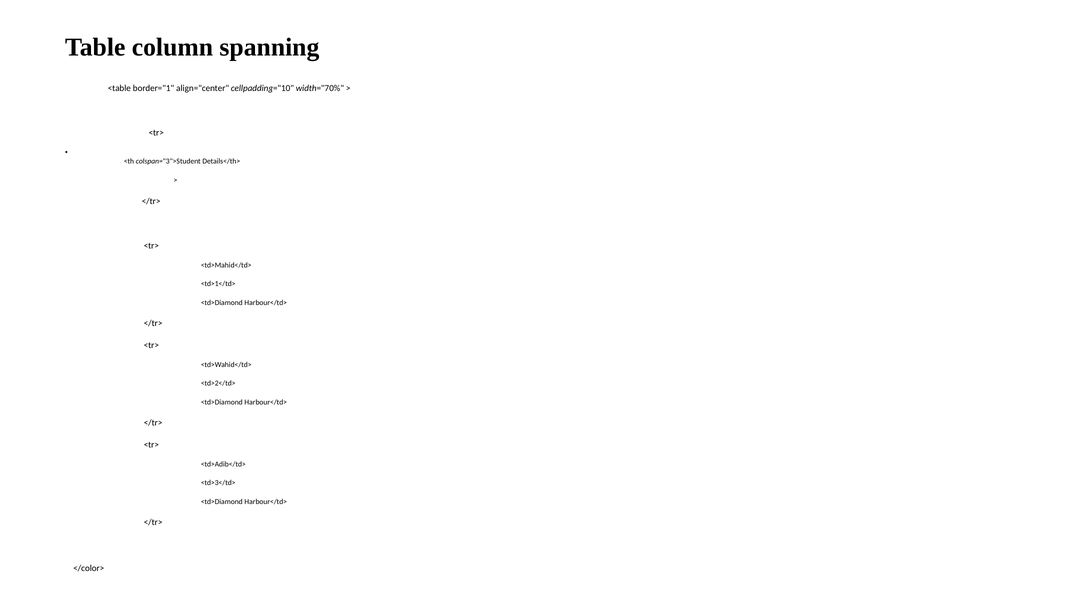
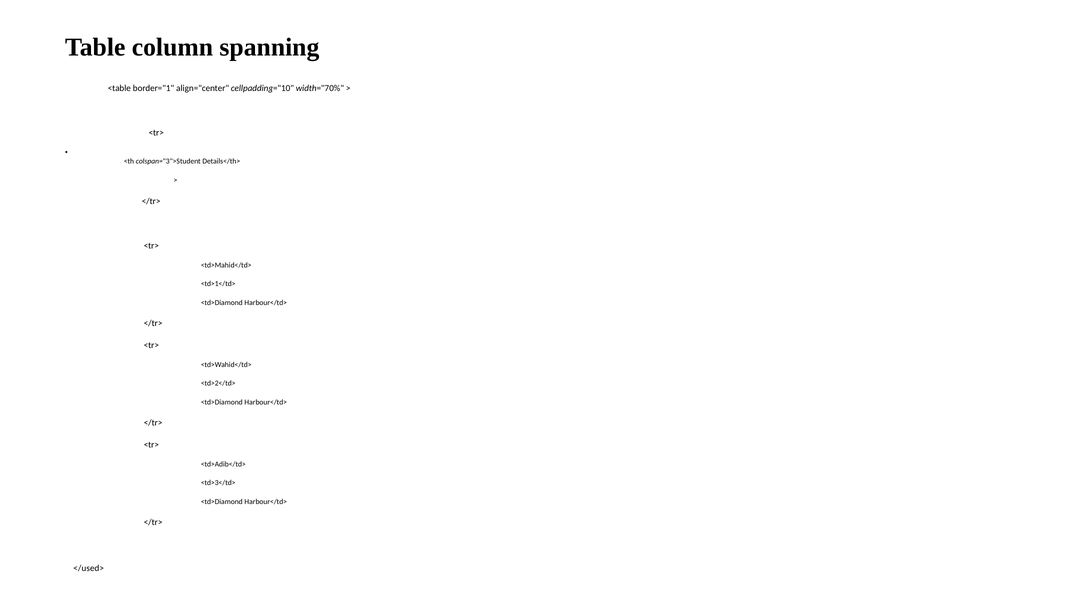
</color>: </color> -> </used> (89, 568)
